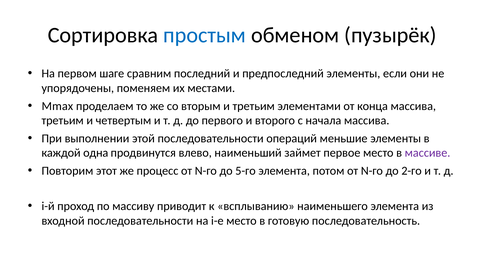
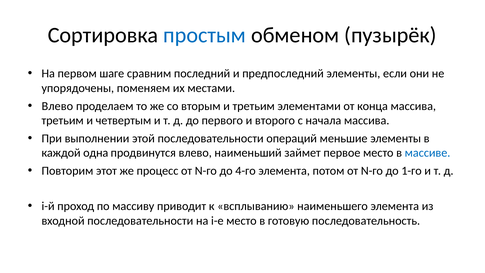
Mmax: Mmax -> Влево (57, 106)
массиве colour: purple -> blue (428, 153)
5-го: 5-го -> 4-го (245, 171)
2-го: 2-го -> 1-го (412, 171)
